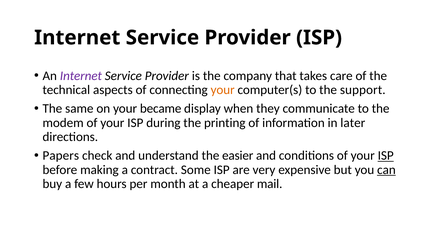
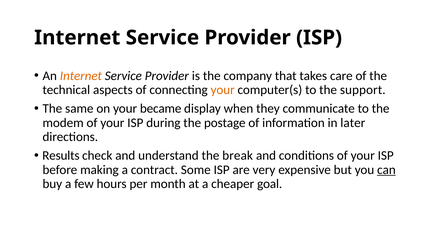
Internet colour: purple -> orange (81, 76)
printing: printing -> postage (225, 123)
Papers: Papers -> Results (61, 156)
easier: easier -> break (238, 156)
ISP underline: present -> none (386, 156)
mail: mail -> goal (270, 184)
